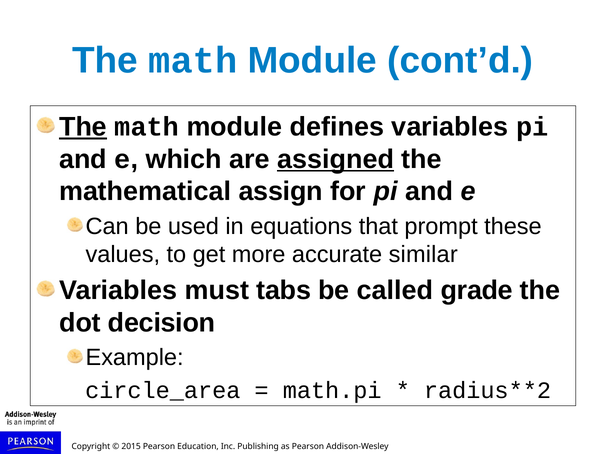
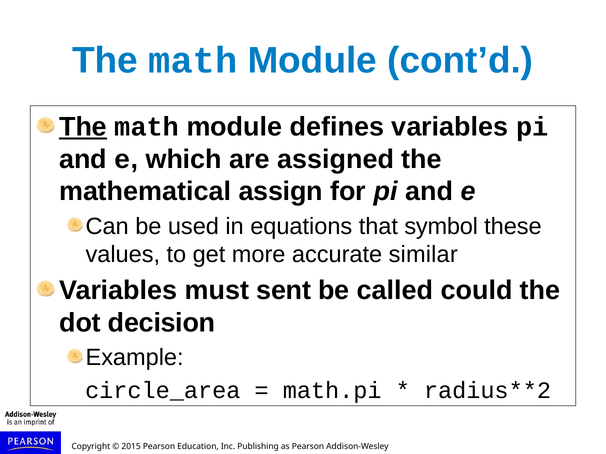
assigned underline: present -> none (336, 159)
prompt: prompt -> symbol (441, 227)
tabs: tabs -> sent (284, 291)
grade: grade -> could (477, 291)
